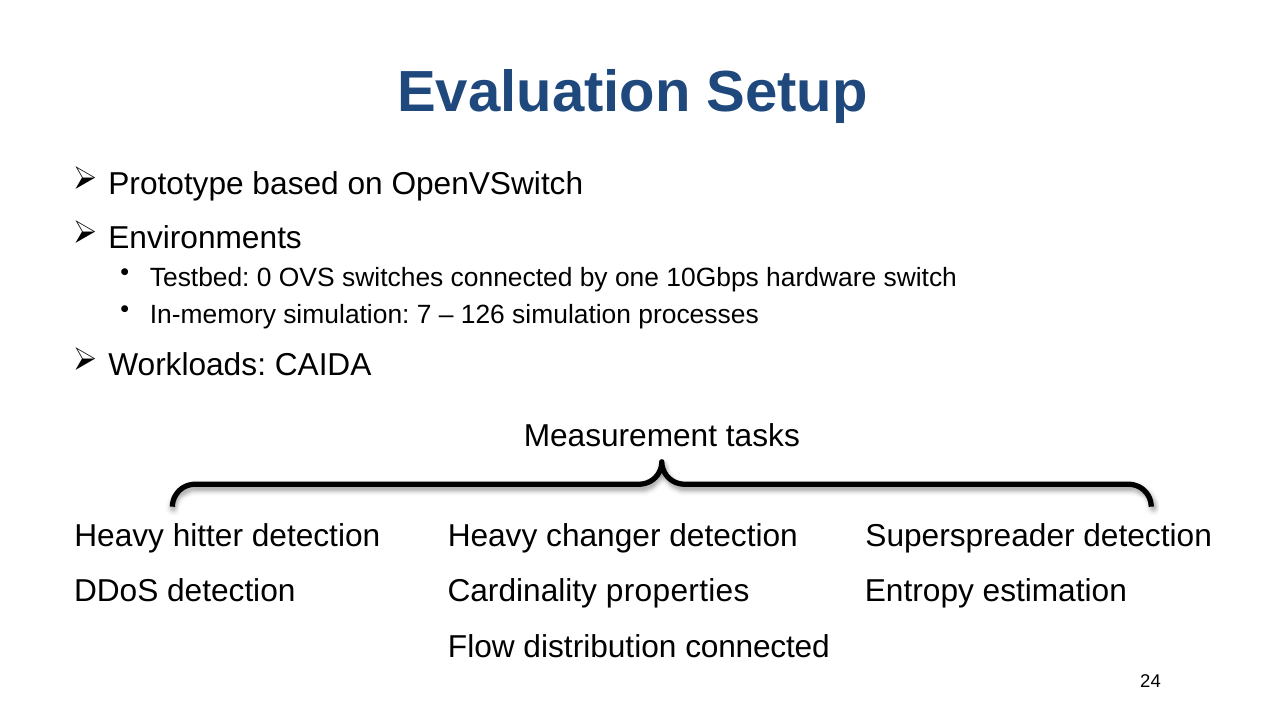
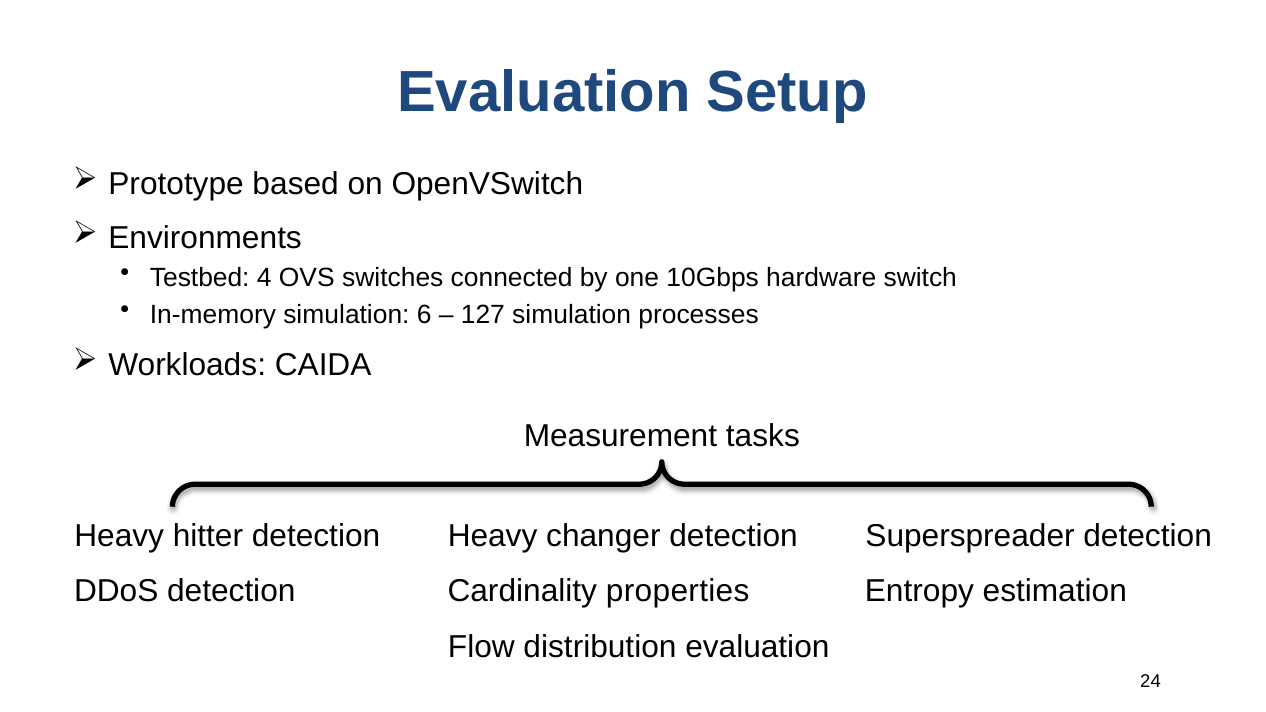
0: 0 -> 4 (264, 278)
7: 7 -> 6 (424, 315)
126: 126 -> 127 (483, 315)
distribution connected: connected -> evaluation (757, 647)
